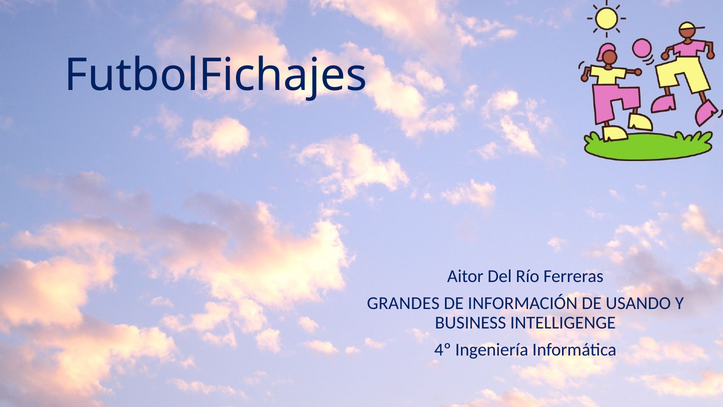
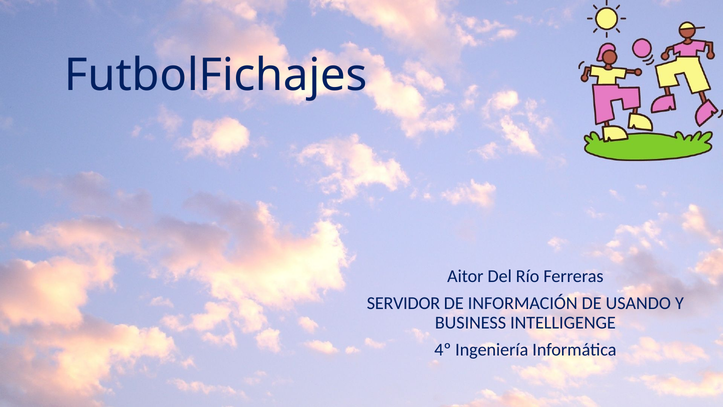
GRANDES: GRANDES -> SERVIDOR (403, 303)
